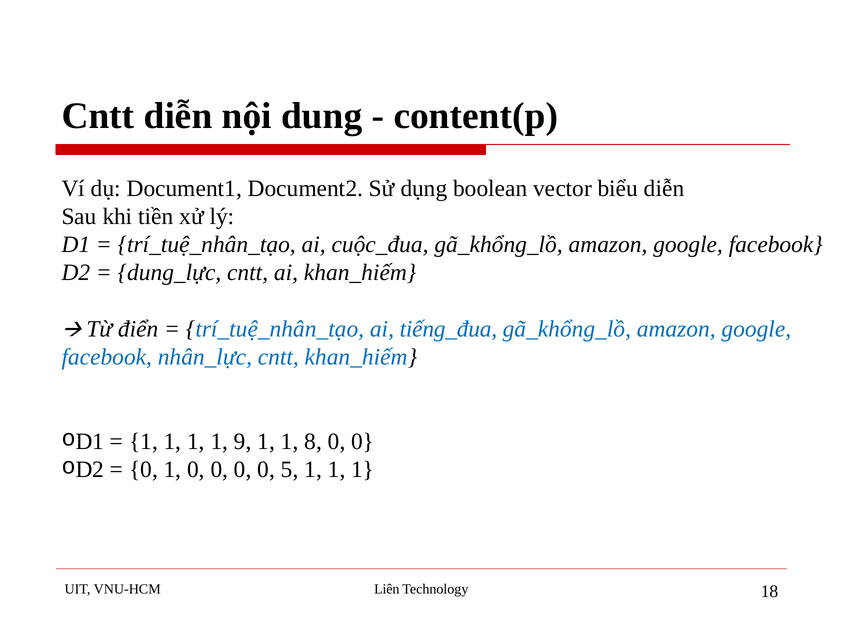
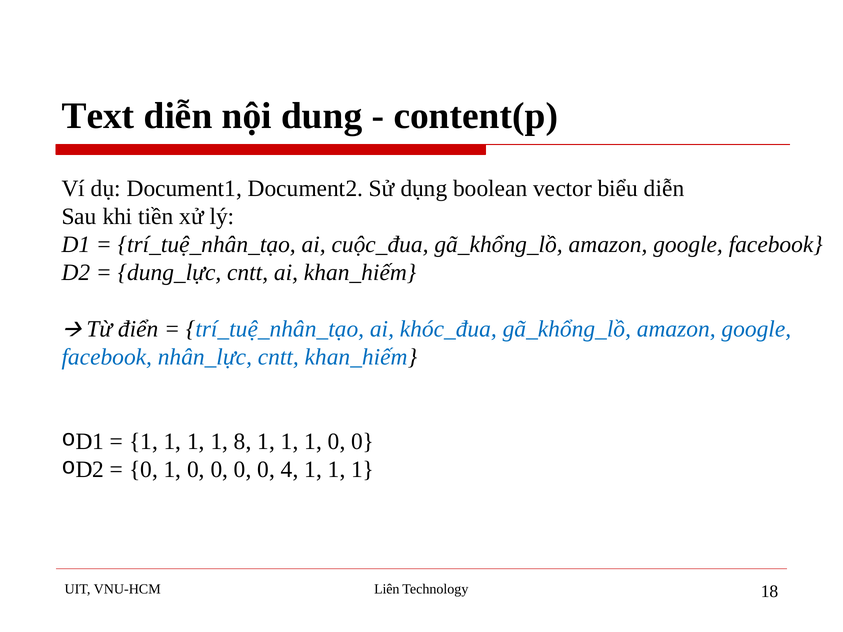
Cntt: Cntt -> Text (98, 116)
tiếng_đua: tiếng_đua -> khóc_đua (448, 329)
9: 9 -> 8 (243, 441)
8: 8 -> 1 (313, 441)
5: 5 -> 4 (290, 470)
